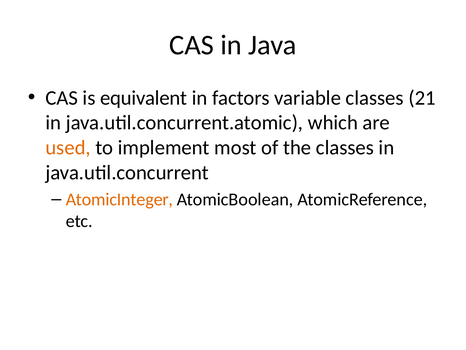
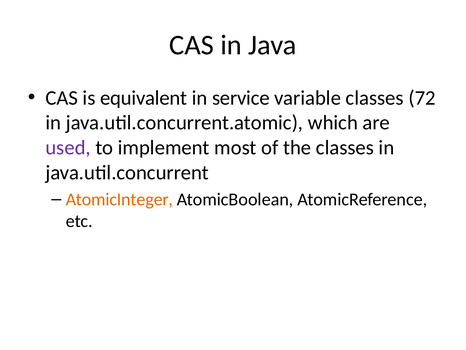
factors: factors -> service (241, 98)
21: 21 -> 72 (422, 98)
used colour: orange -> purple (68, 147)
